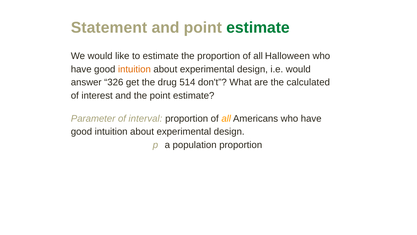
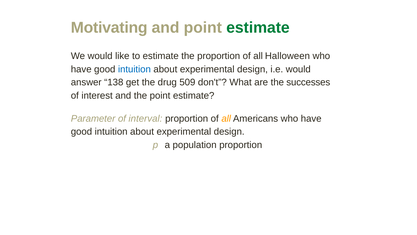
Statement: Statement -> Motivating (109, 28)
intuition colour: orange -> blue (134, 69)
326: 326 -> 138 (114, 82)
514: 514 -> 509 (187, 82)
calculated: calculated -> successes (308, 82)
